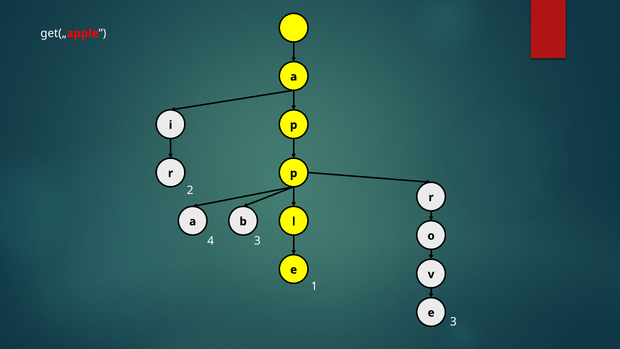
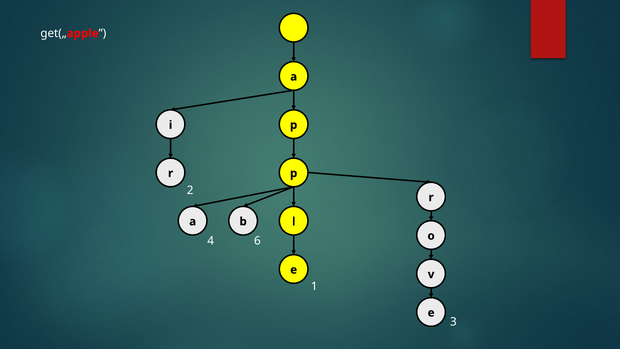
4 3: 3 -> 6 (257, 241)
